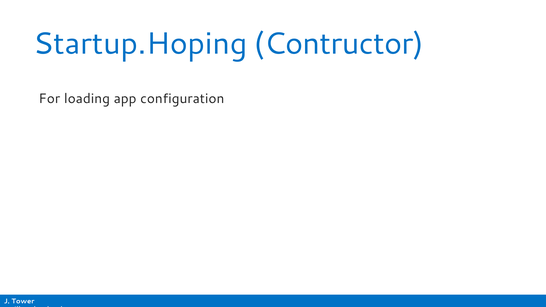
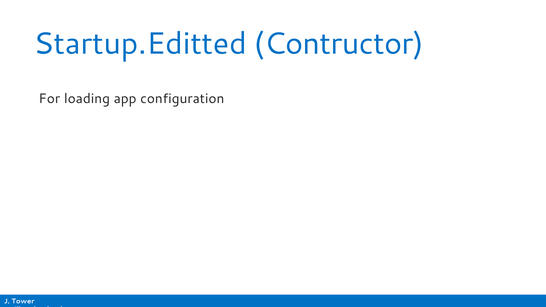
Startup.Hoping: Startup.Hoping -> Startup.Editted (140, 44)
